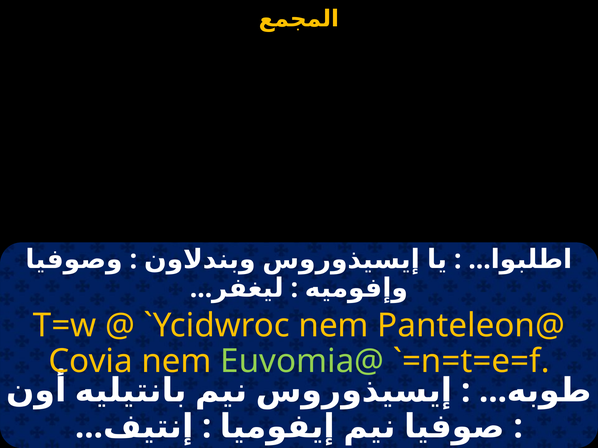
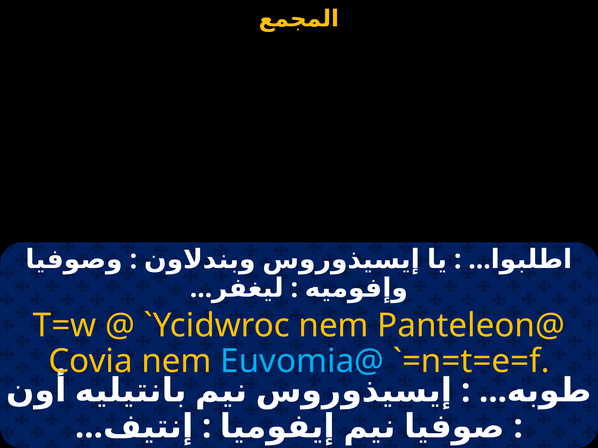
Euvomia@ colour: light green -> light blue (302, 362)
